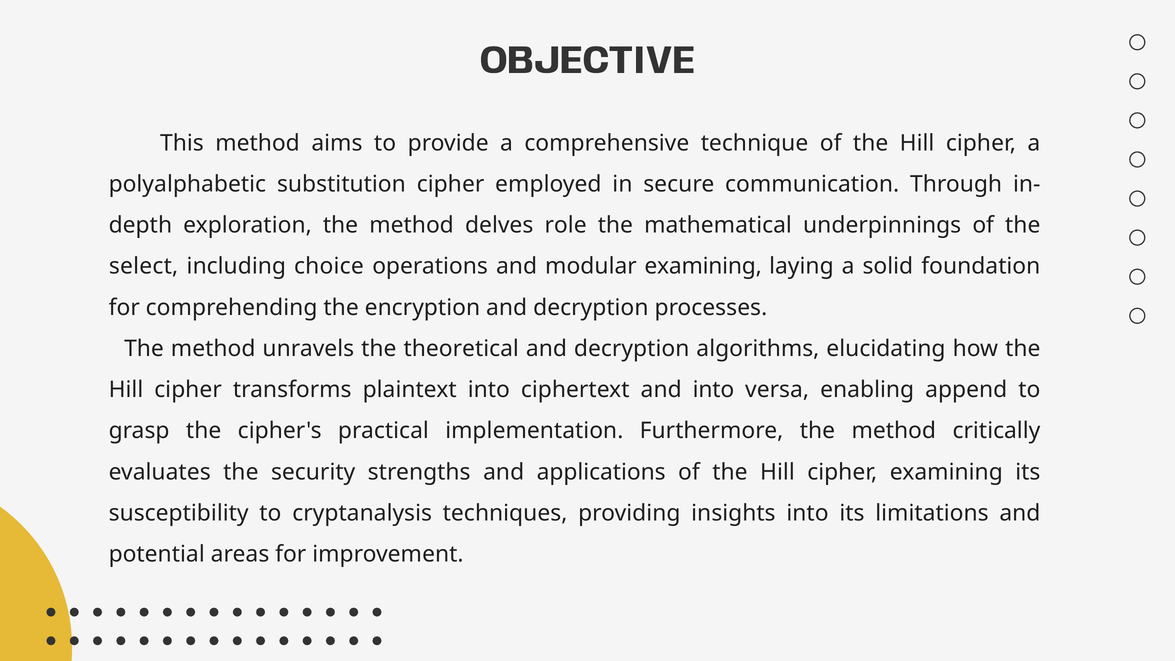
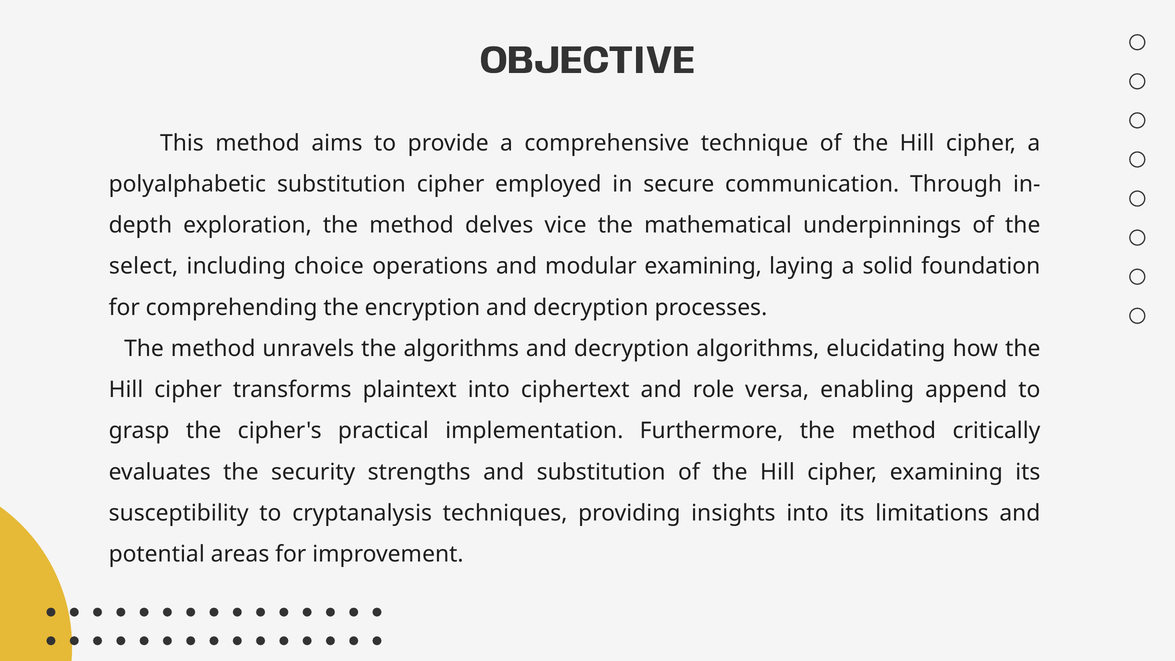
role: role -> vice (566, 225)
the theoretical: theoretical -> algorithms (461, 349)
and into: into -> role (713, 390)
and applications: applications -> substitution (601, 472)
